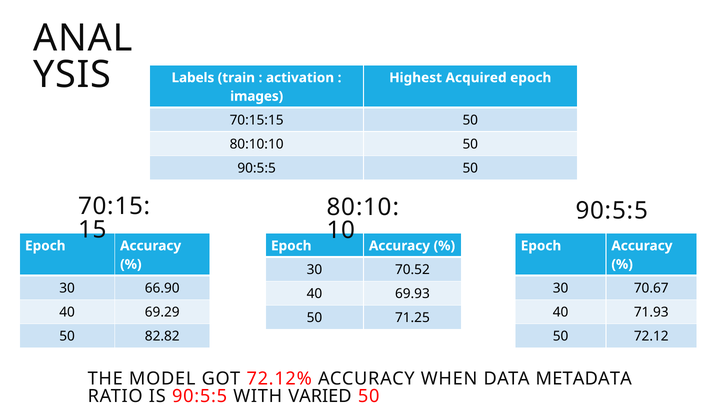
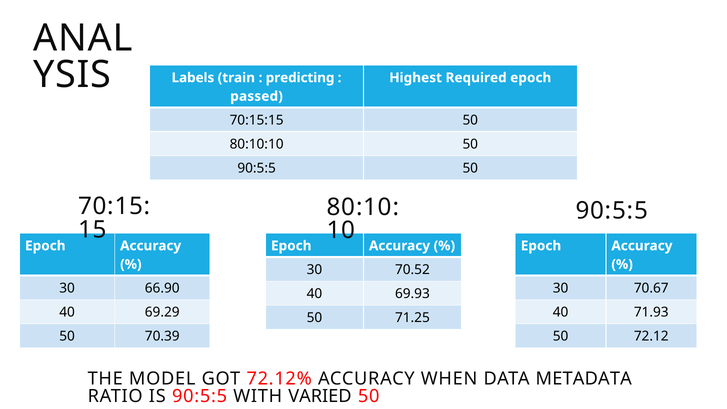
activation: activation -> predicting (300, 78)
Acquired: Acquired -> Required (476, 78)
images: images -> passed (257, 96)
82.82: 82.82 -> 70.39 (162, 336)
